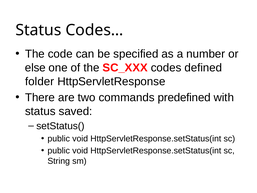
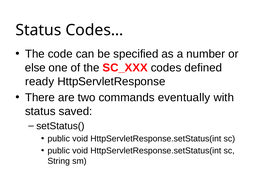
folder: folder -> ready (40, 81)
predefined: predefined -> eventually (184, 97)
